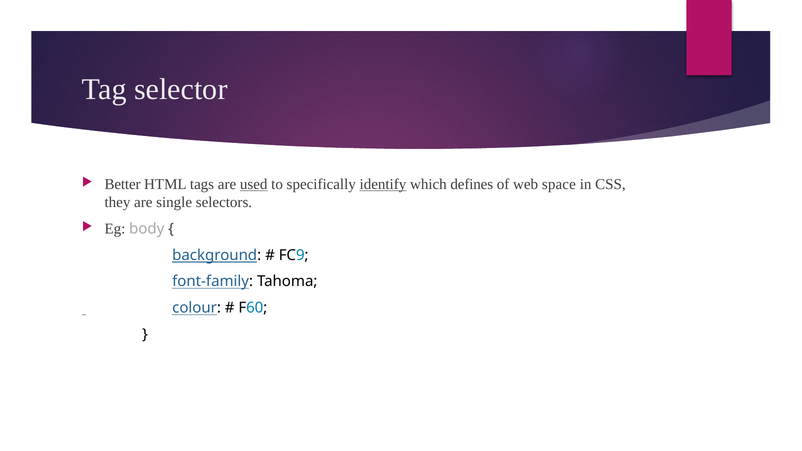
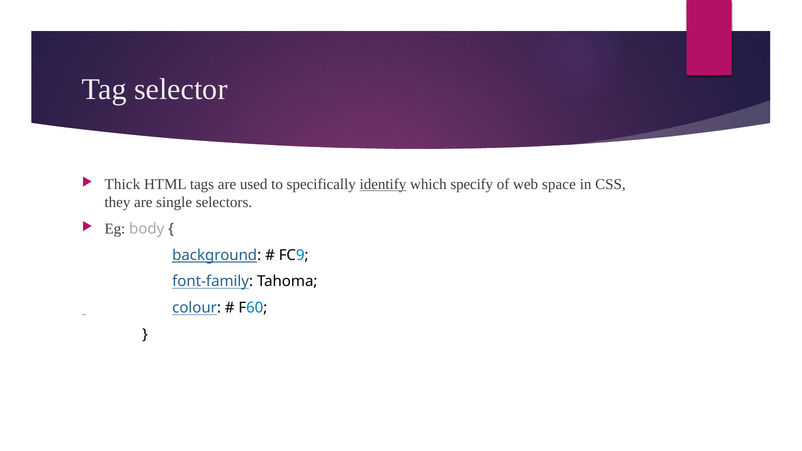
Better: Better -> Thick (122, 184)
used underline: present -> none (254, 184)
defines: defines -> specify (472, 184)
